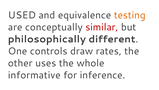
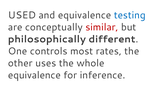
testing colour: orange -> blue (130, 15)
draw: draw -> most (82, 51)
informative: informative -> equivalence (34, 75)
